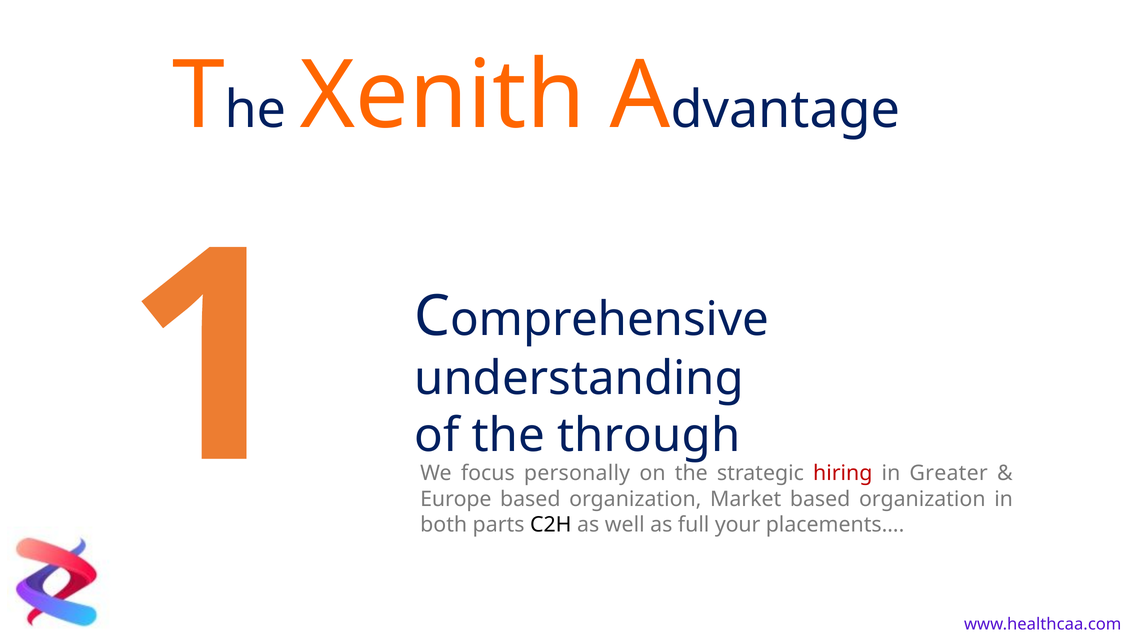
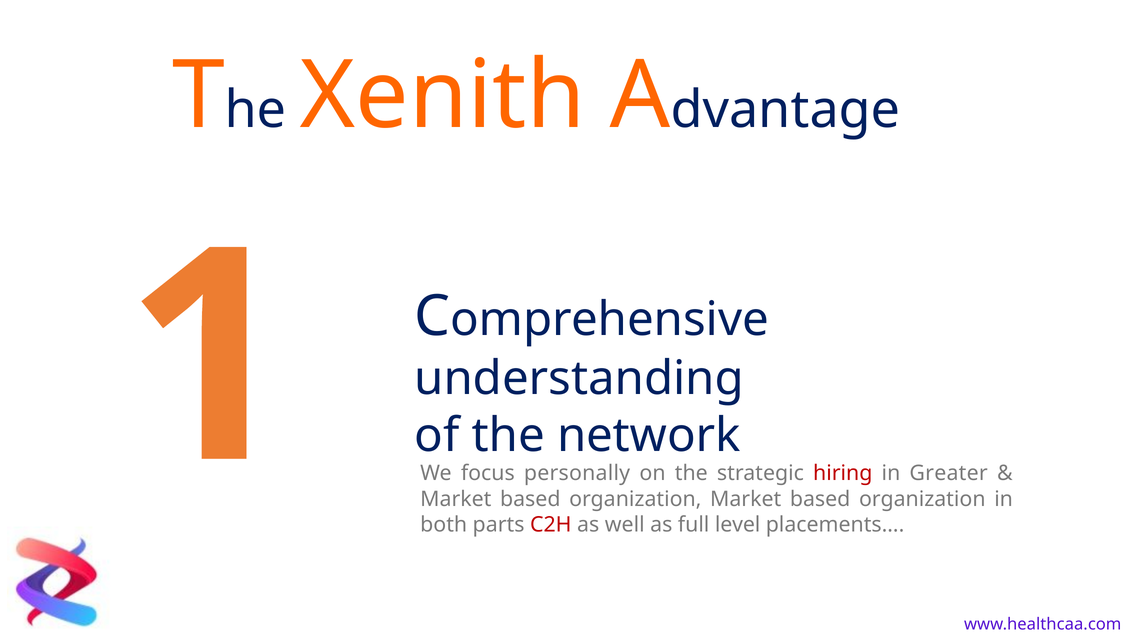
through: through -> network (649, 435)
Europe: Europe -> Market (456, 499)
C2H colour: black -> red (551, 524)
your: your -> level (738, 524)
